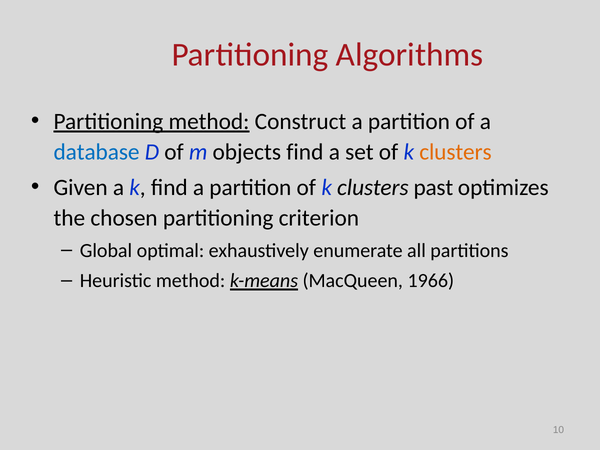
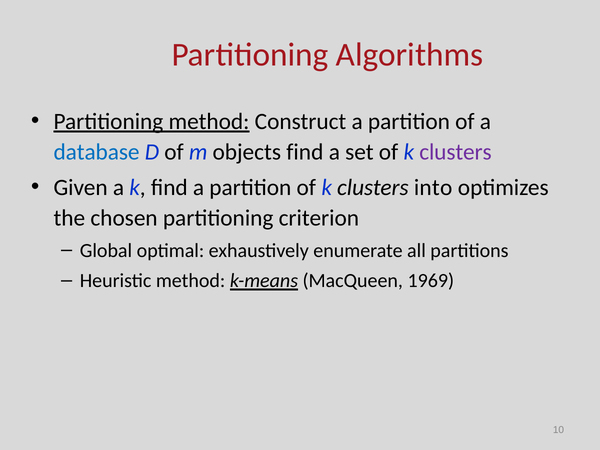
clusters colour: orange -> purple (455, 152)
past: past -> into (433, 188)
1966: 1966 -> 1969 (431, 281)
